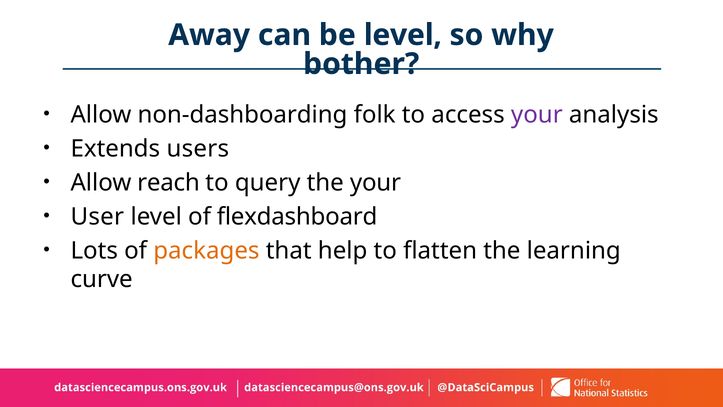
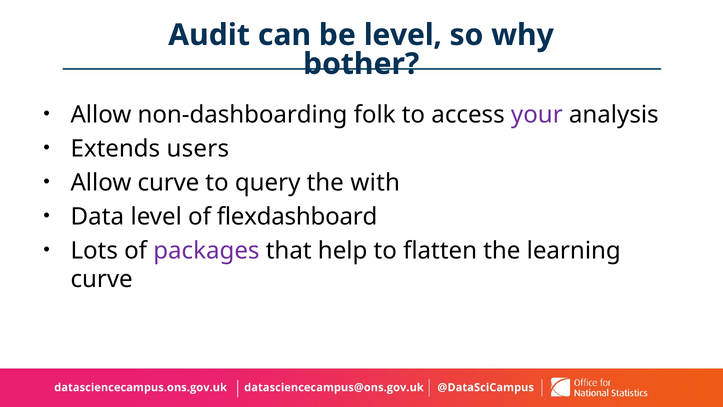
Away: Away -> Audit (209, 35)
Allow reach: reach -> curve (168, 183)
the your: your -> with (375, 183)
User: User -> Data (97, 216)
packages colour: orange -> purple (206, 250)
